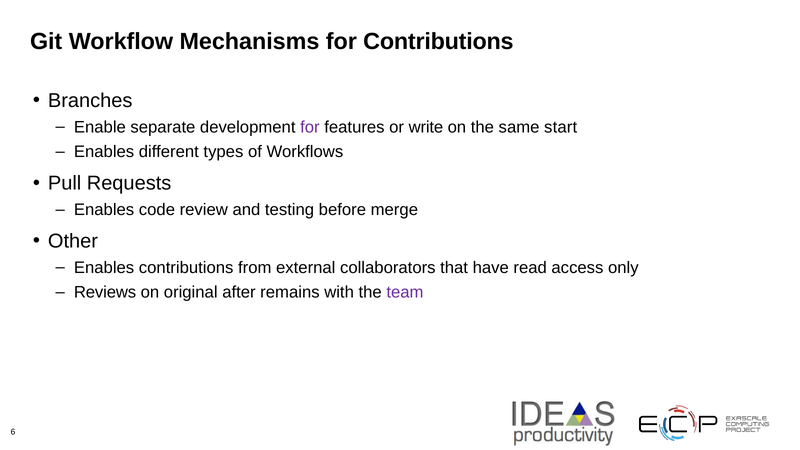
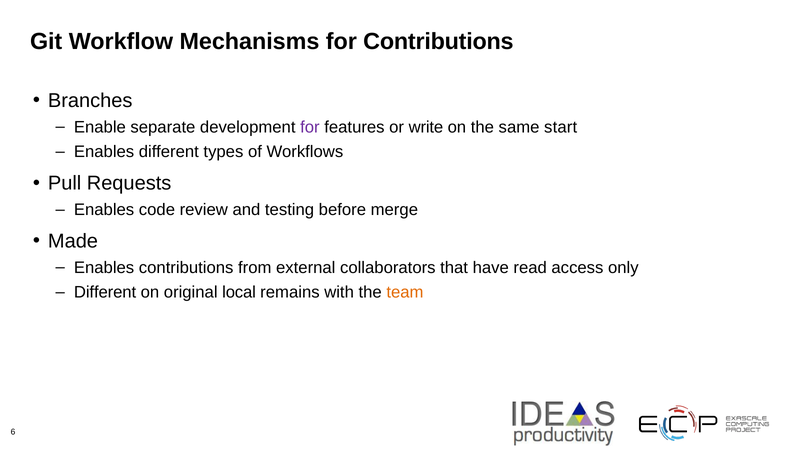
Other: Other -> Made (73, 241)
Reviews: Reviews -> Different (105, 292)
after: after -> local (239, 292)
team colour: purple -> orange (405, 292)
